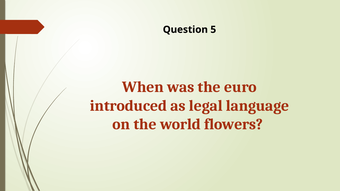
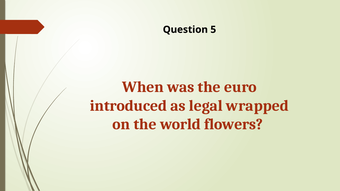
language: language -> wrapped (257, 106)
